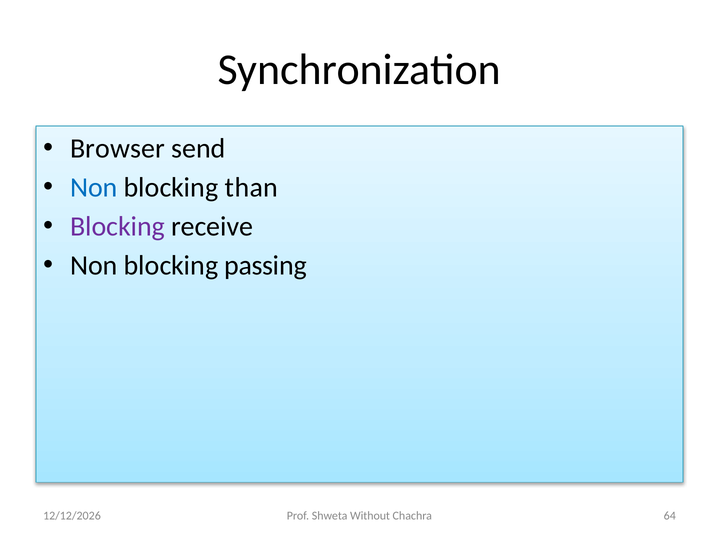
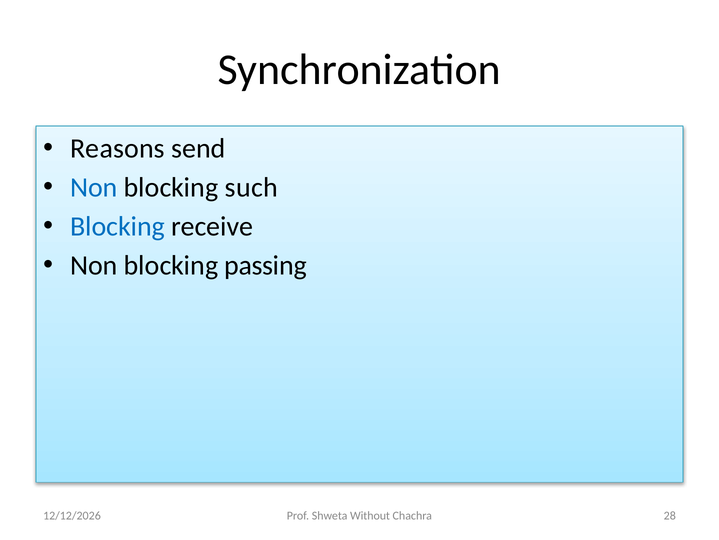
Browser: Browser -> Reasons (118, 148)
than: than -> such (251, 187)
Blocking colour: purple -> blue (118, 226)
64: 64 -> 28 (670, 515)
